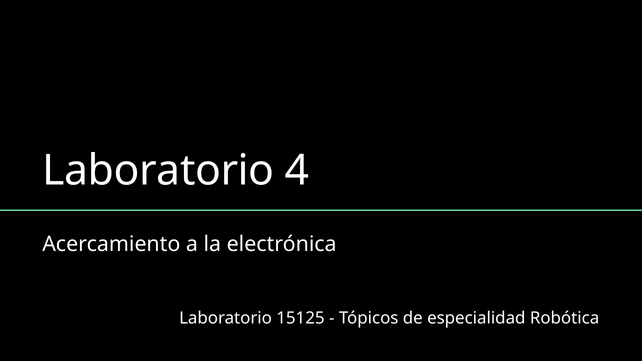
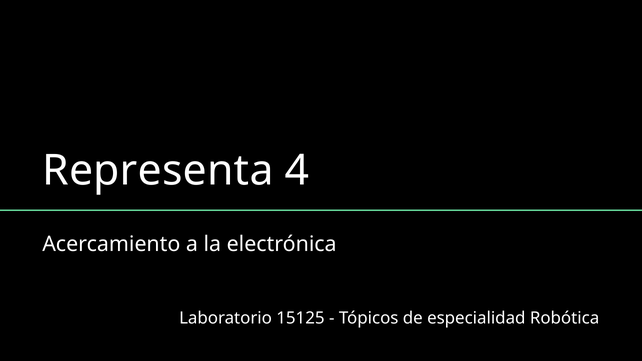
Laboratorio: Laboratorio -> Representa (158, 171)
